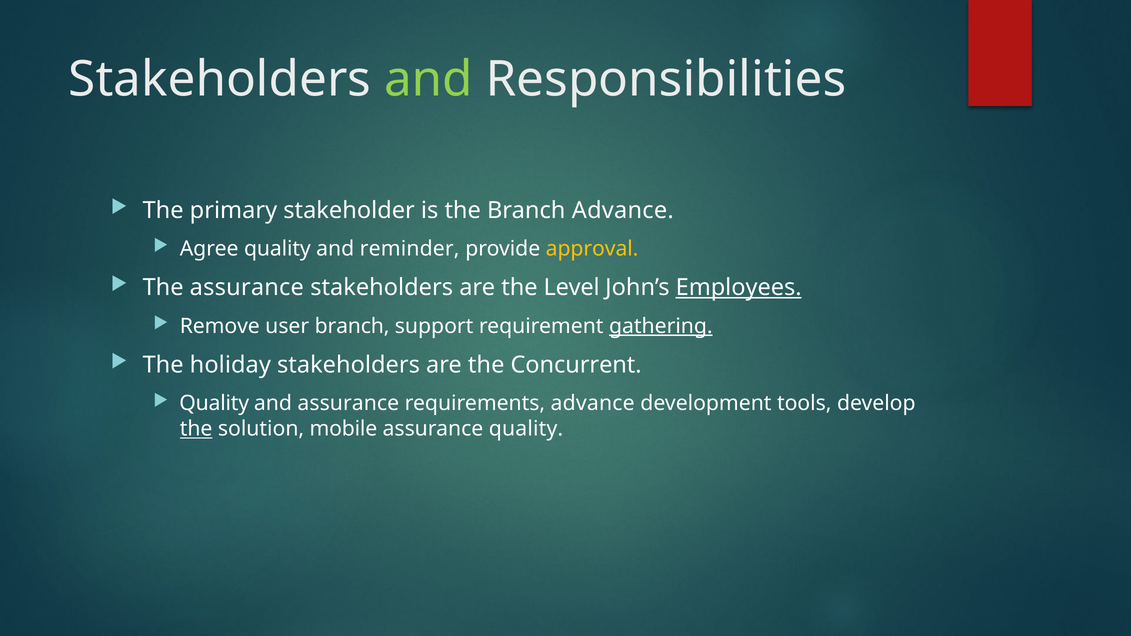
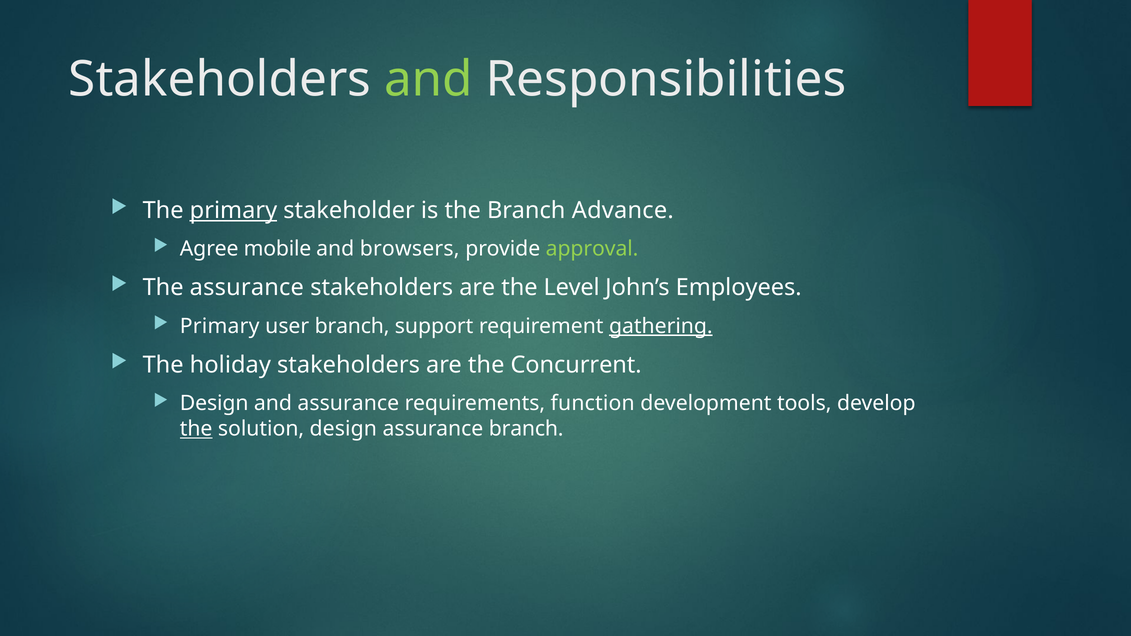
primary underline: none -> present (233, 210)
Agree quality: quality -> mobile (277, 249)
reminder: reminder -> browsers (410, 249)
approval colour: yellow -> light green (592, 249)
Employees underline: present -> none (739, 288)
Remove: Remove -> Primary (220, 326)
Quality: Quality -> Design (214, 404)
requirements advance: advance -> function (593, 404)
solution mobile: mobile -> design (343, 429)
assurance quality: quality -> branch (526, 429)
